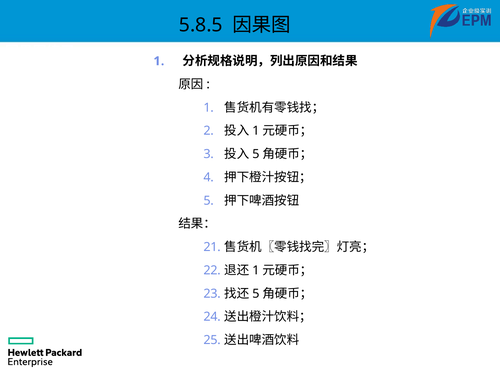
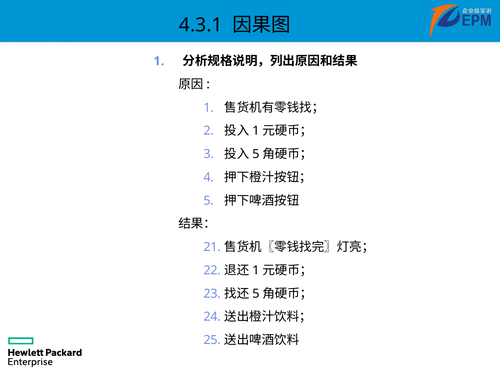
5.8.5: 5.8.5 -> 4.3.1 (201, 25)
